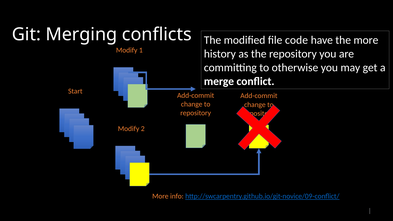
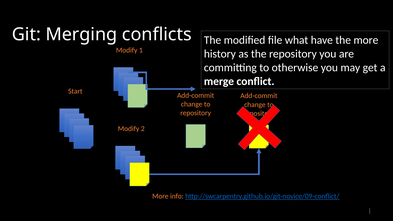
code: code -> what (297, 40)
